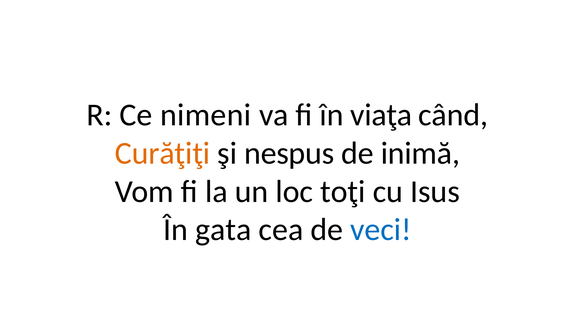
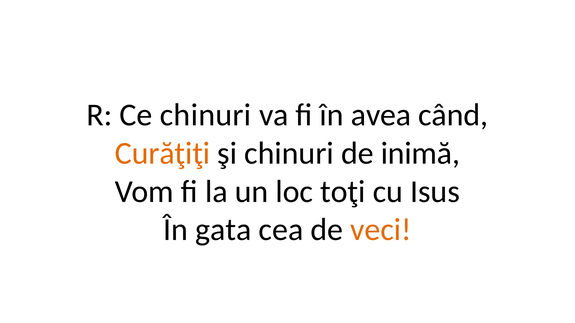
Ce nimeni: nimeni -> chinuri (206, 115)
viaţa: viaţa -> avea (381, 115)
şi nespus: nespus -> chinuri (289, 153)
veci colour: blue -> orange (381, 230)
